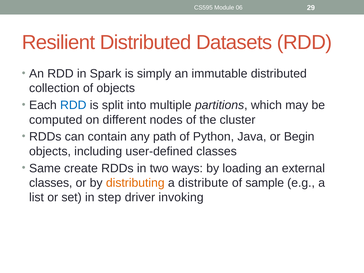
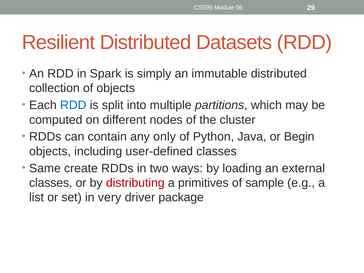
path: path -> only (165, 137)
distributing colour: orange -> red (135, 183)
distribute: distribute -> primitives (203, 183)
step: step -> very (110, 197)
invoking: invoking -> package (181, 197)
